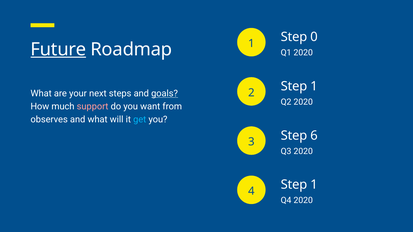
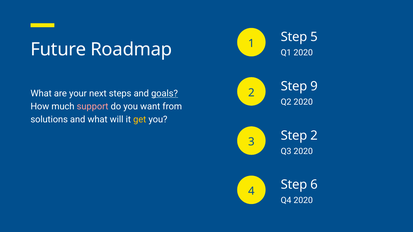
0: 0 -> 5 (314, 37)
Future underline: present -> none (58, 49)
1: 1 -> 9 (314, 86)
observes: observes -> solutions (49, 120)
get colour: light blue -> yellow (140, 120)
Step 6: 6 -> 2 (314, 136)
1: 1 -> 6 (314, 185)
